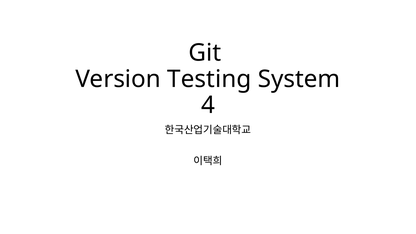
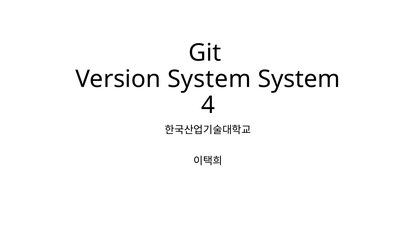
Version Testing: Testing -> System (209, 79)
